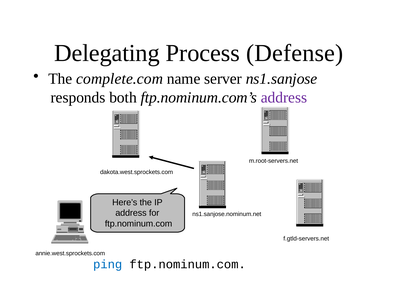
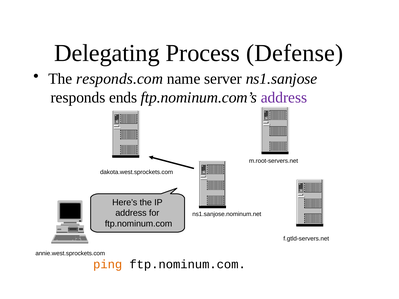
complete.com: complete.com -> responds.com (120, 79)
both: both -> ends (123, 98)
ping colour: blue -> orange (108, 265)
